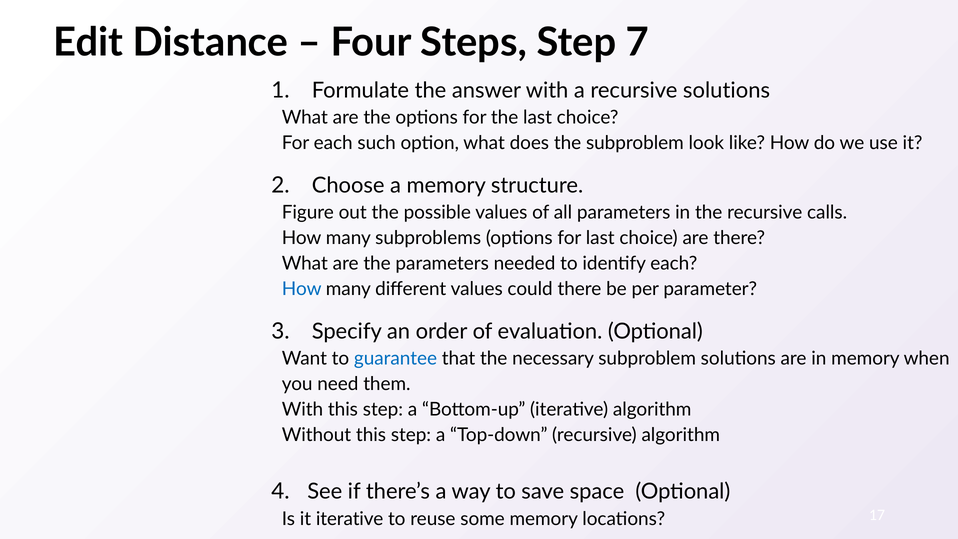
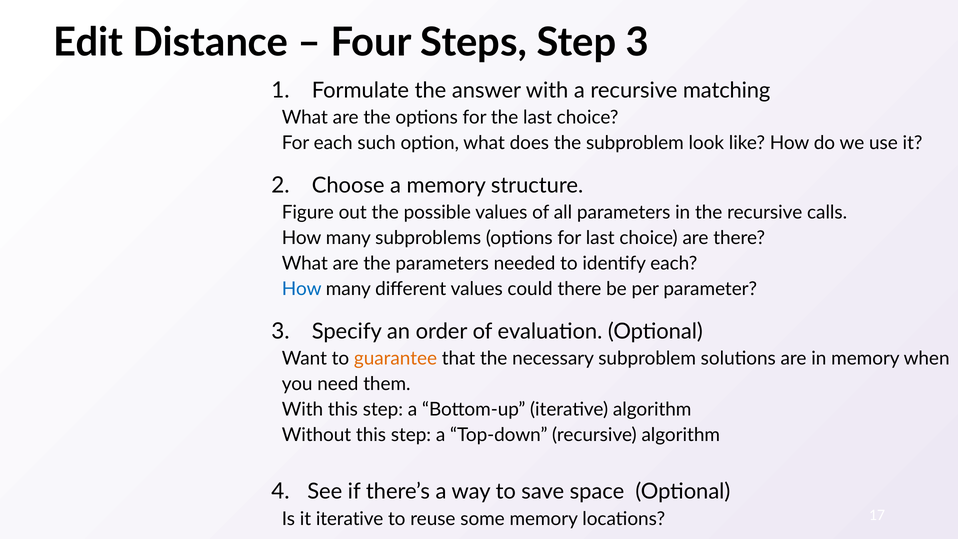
Step 7: 7 -> 3 (638, 43)
recursive solutions: solutions -> matching (727, 90)
guarantee colour: blue -> orange (396, 358)
